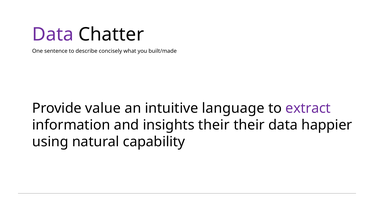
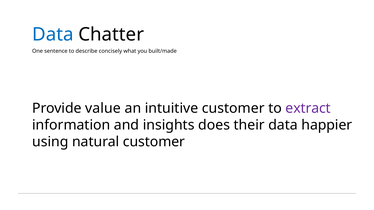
Data colour: purple -> blue (53, 35)
intuitive language: language -> customer (233, 108)
insights their: their -> does (214, 125)
natural capability: capability -> customer (154, 142)
